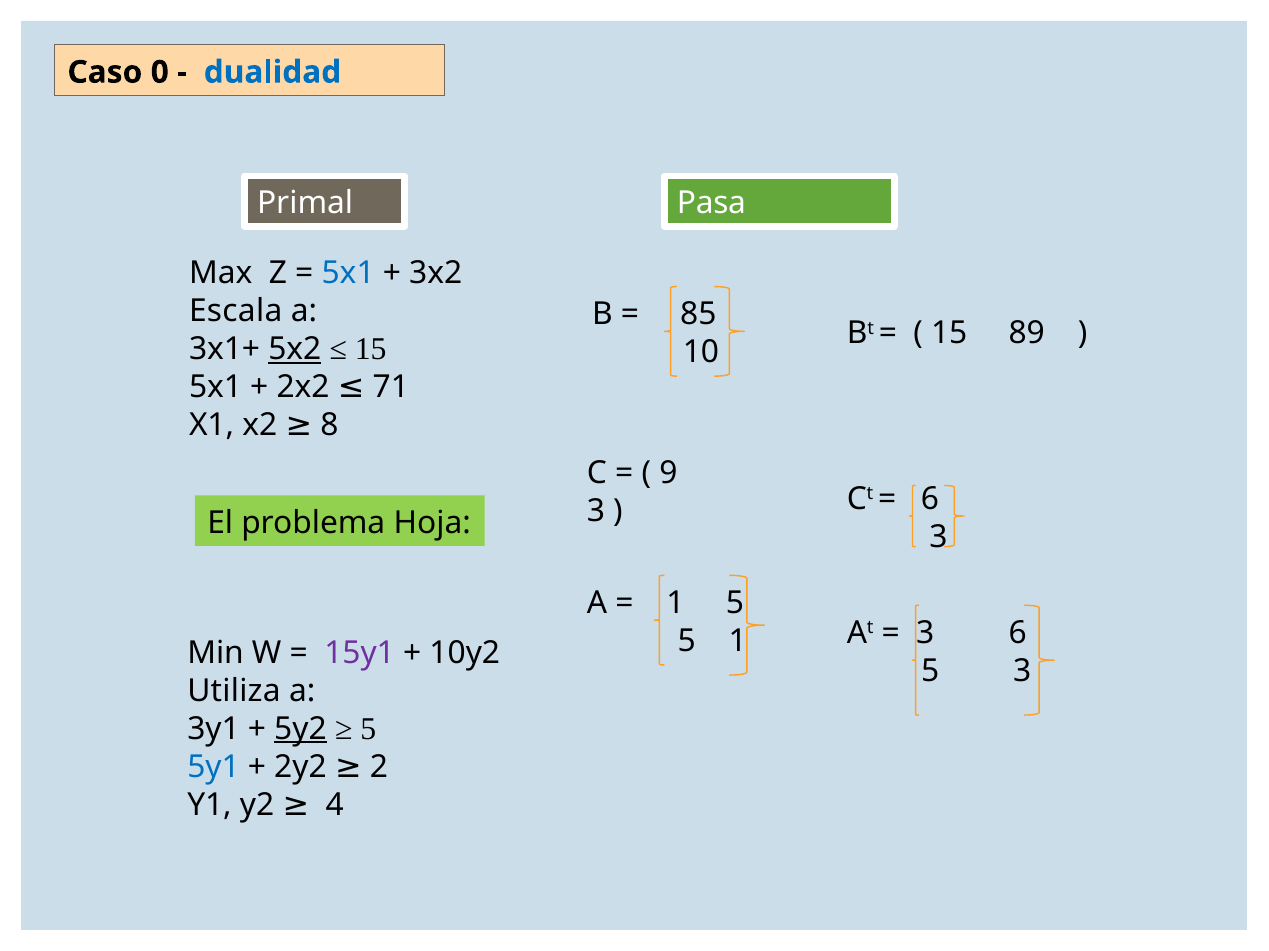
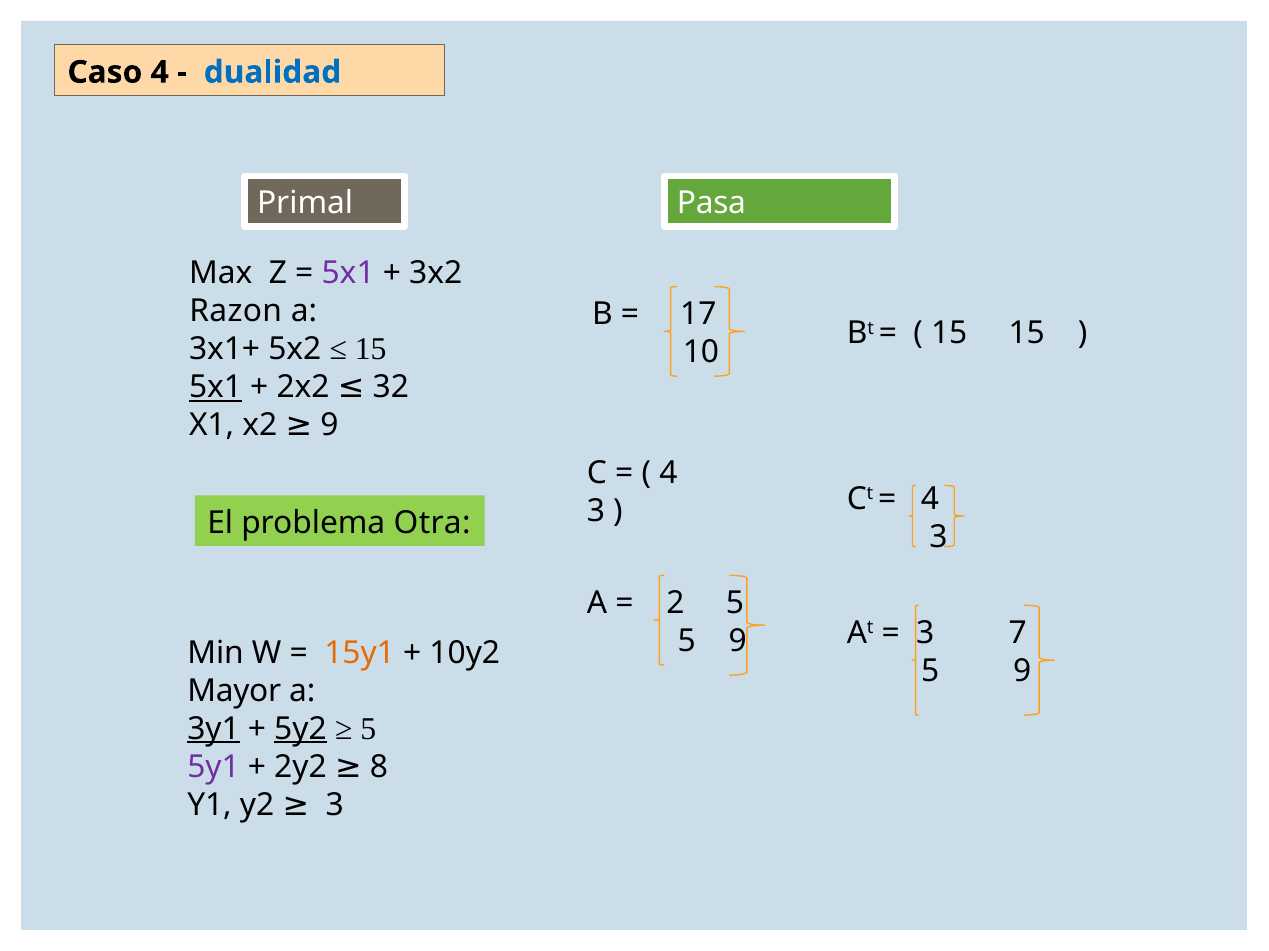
Caso 0: 0 -> 4 (160, 72)
5x1 colour: blue -> purple (348, 273)
Escala: Escala -> Razon (236, 312)
85: 85 -> 17 (698, 314)
15 89: 89 -> 15 (1027, 333)
5x2 underline: present -> none (295, 350)
5x1 underline: none -> present (216, 388)
71: 71 -> 32 (391, 388)
x2 8: 8 -> 9 (330, 426)
9: 9 -> 4 (668, 473)
6: 6 -> 4 (930, 499)
Hoja: Hoja -> Otra (432, 523)
1: 1 -> 2 (676, 603)
1: 1 -> 9 (738, 641)
3 6: 6 -> 7 (1018, 633)
15y1 colour: purple -> orange (360, 653)
3: 3 -> 9 (1022, 671)
Utiliza: Utiliza -> Mayor (234, 691)
3y1 underline: none -> present (214, 729)
5y1 colour: blue -> purple (214, 767)
2: 2 -> 8 (379, 767)
y2 4: 4 -> 3 (335, 805)
